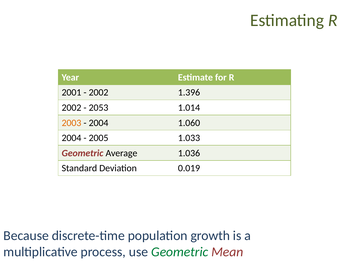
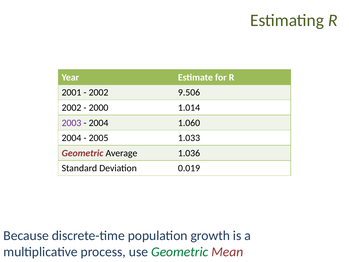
1.396: 1.396 -> 9.506 (189, 92)
2053: 2053 -> 2000 (99, 108)
2003 colour: orange -> purple (71, 123)
